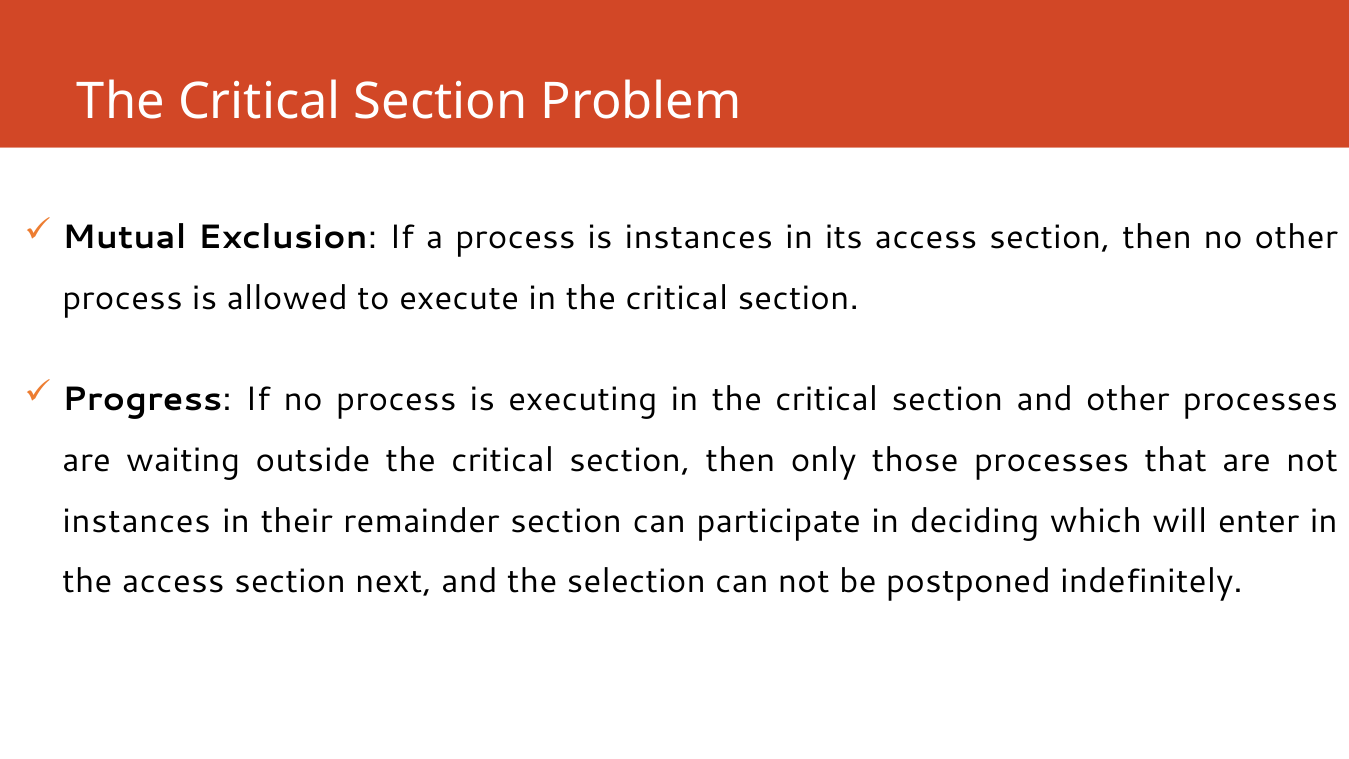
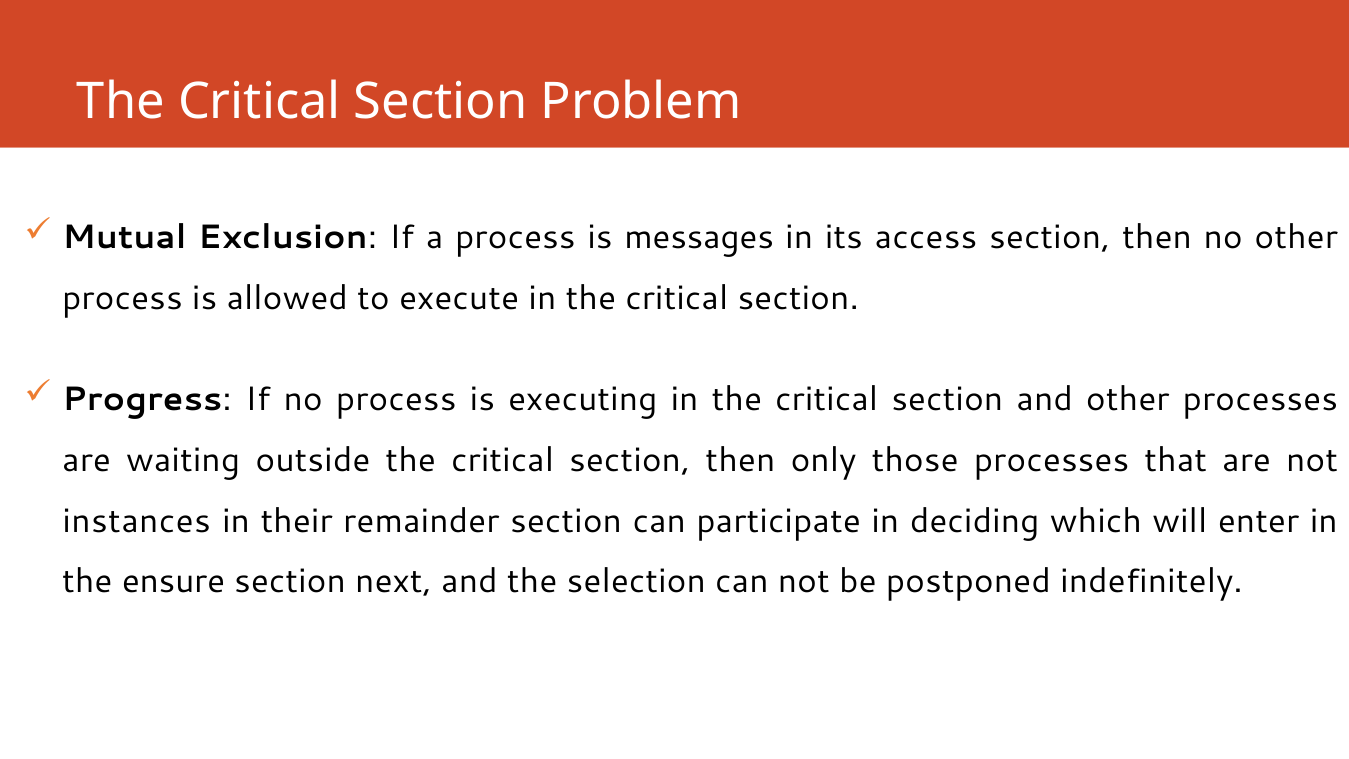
is instances: instances -> messages (699, 237)
the access: access -> ensure (174, 581)
